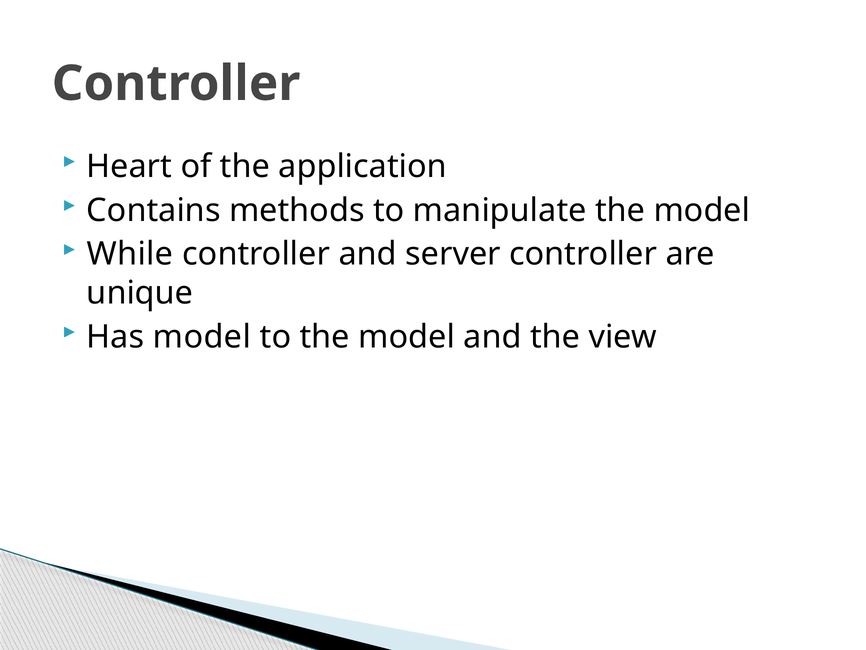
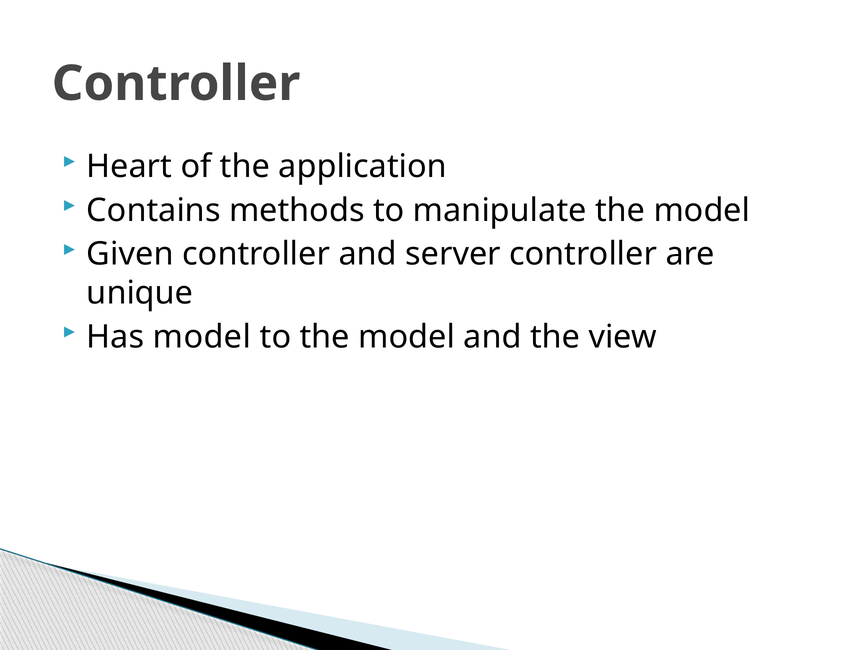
While: While -> Given (130, 254)
